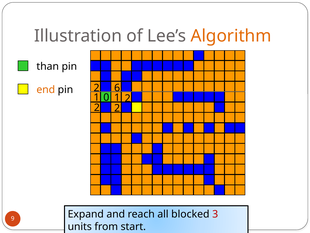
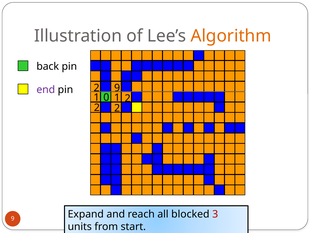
than: than -> back (48, 66)
2 6: 6 -> 9 (117, 88)
end colour: orange -> purple (46, 90)
